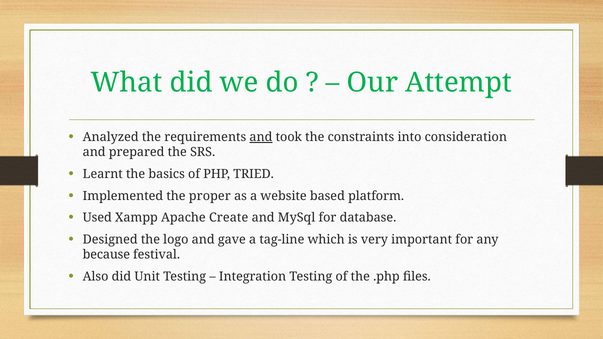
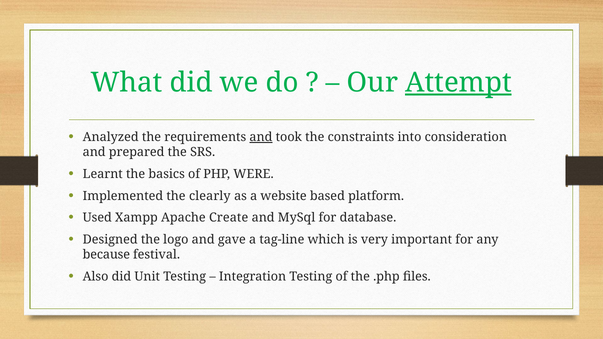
Attempt underline: none -> present (458, 83)
TRIED: TRIED -> WERE (254, 174)
proper: proper -> clearly (210, 196)
